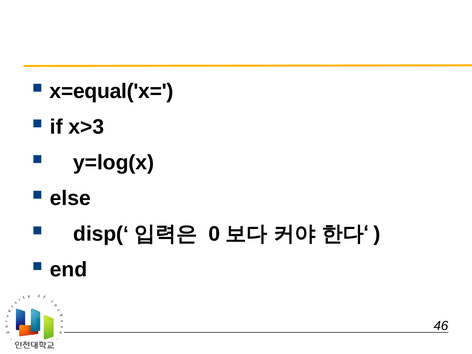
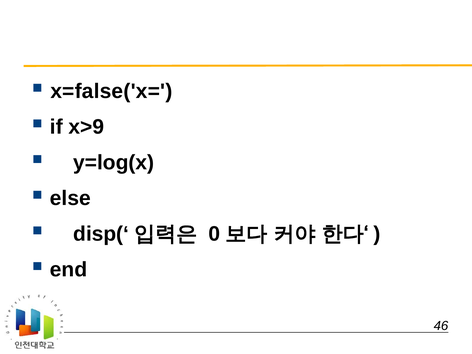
x=equal('x=: x=equal('x= -> x=false('x= (111, 91)
x>3: x>3 -> x>9 (86, 127)
